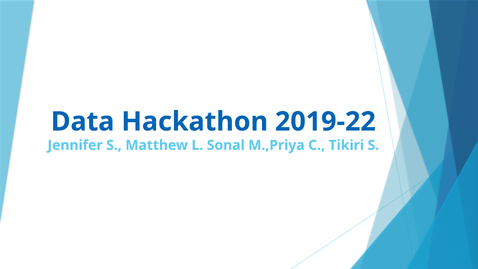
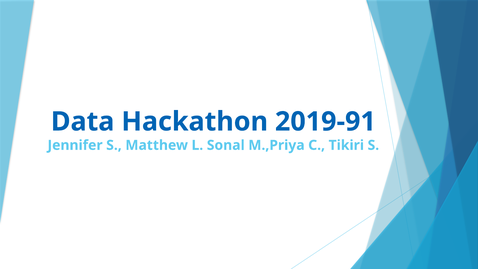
2019-22: 2019-22 -> 2019-91 (325, 122)
